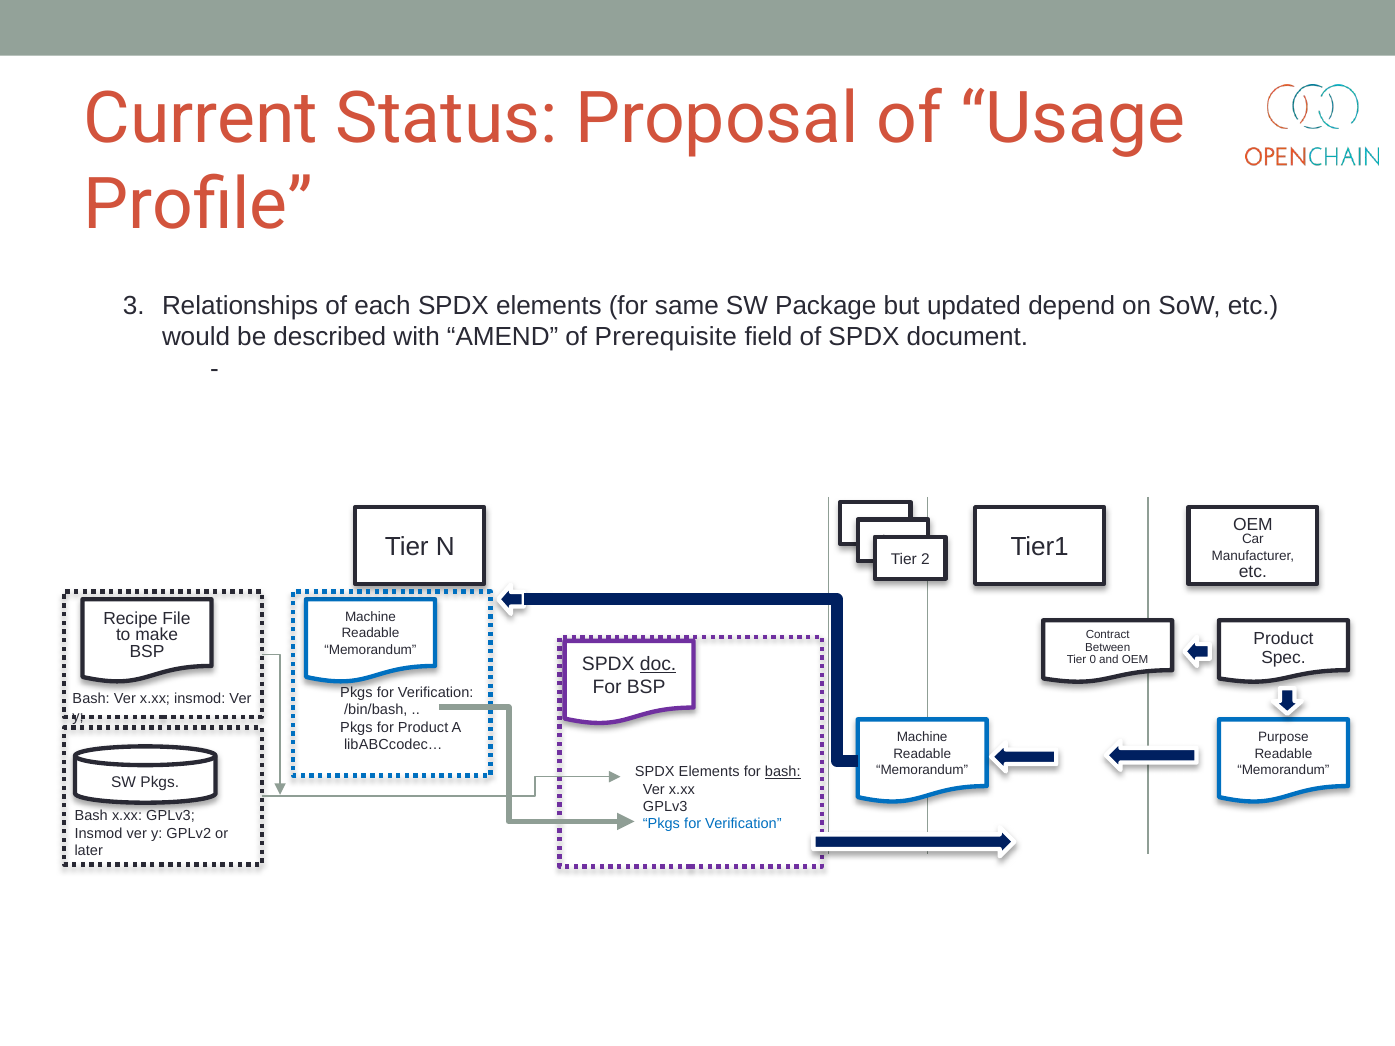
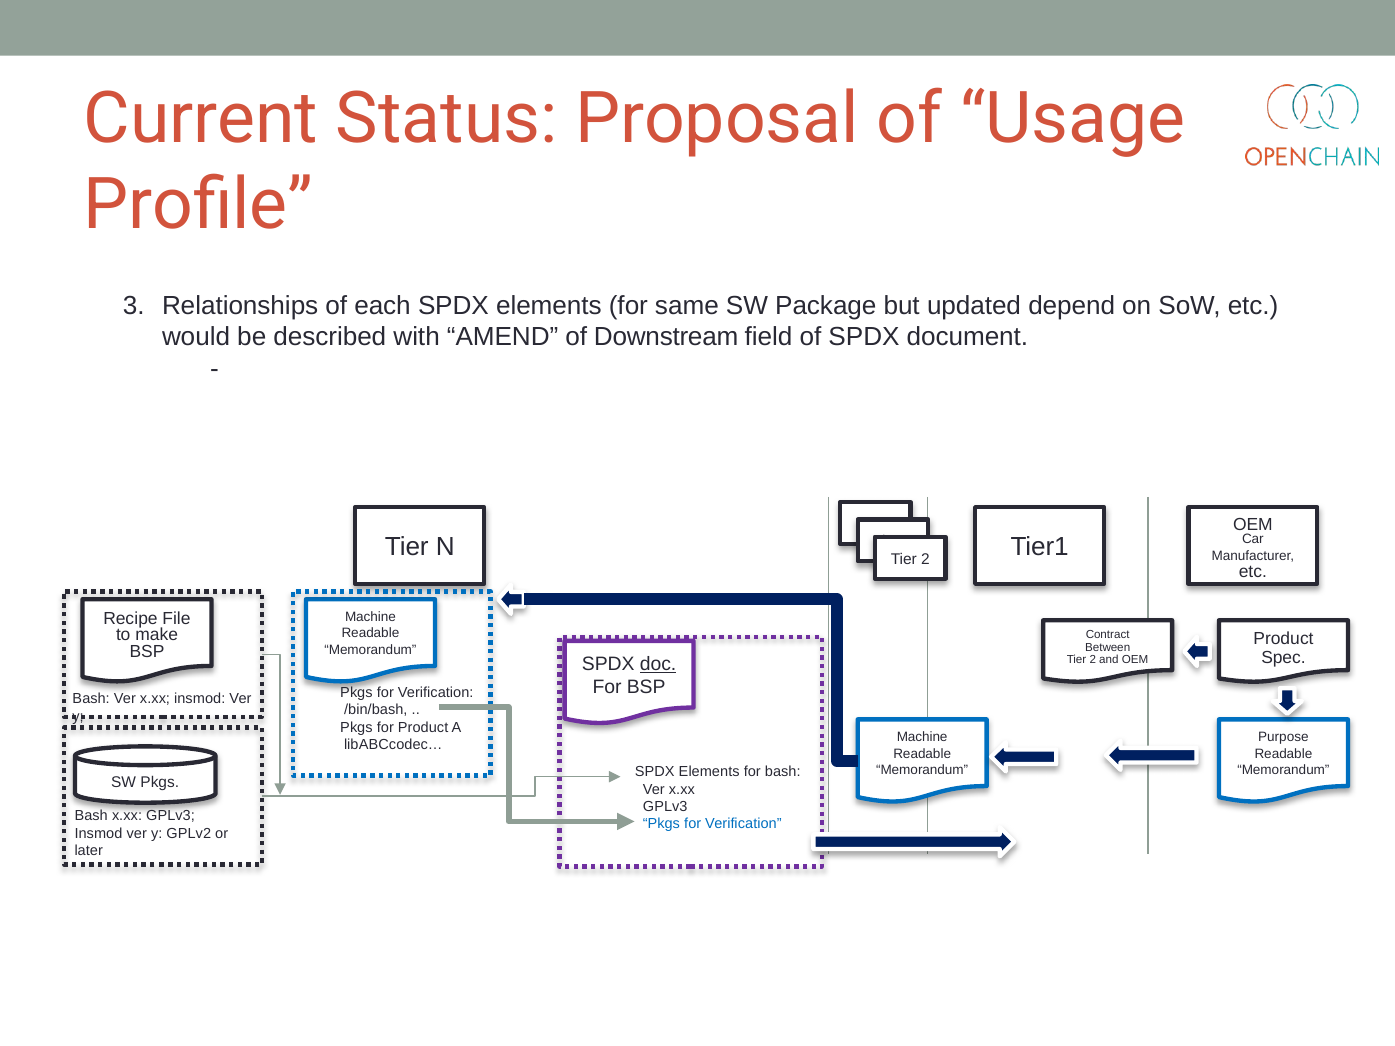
Prerequisite: Prerequisite -> Downstream (666, 337)
0: 0 -> 2 (1093, 660)
bash underline: present -> none (783, 772)
